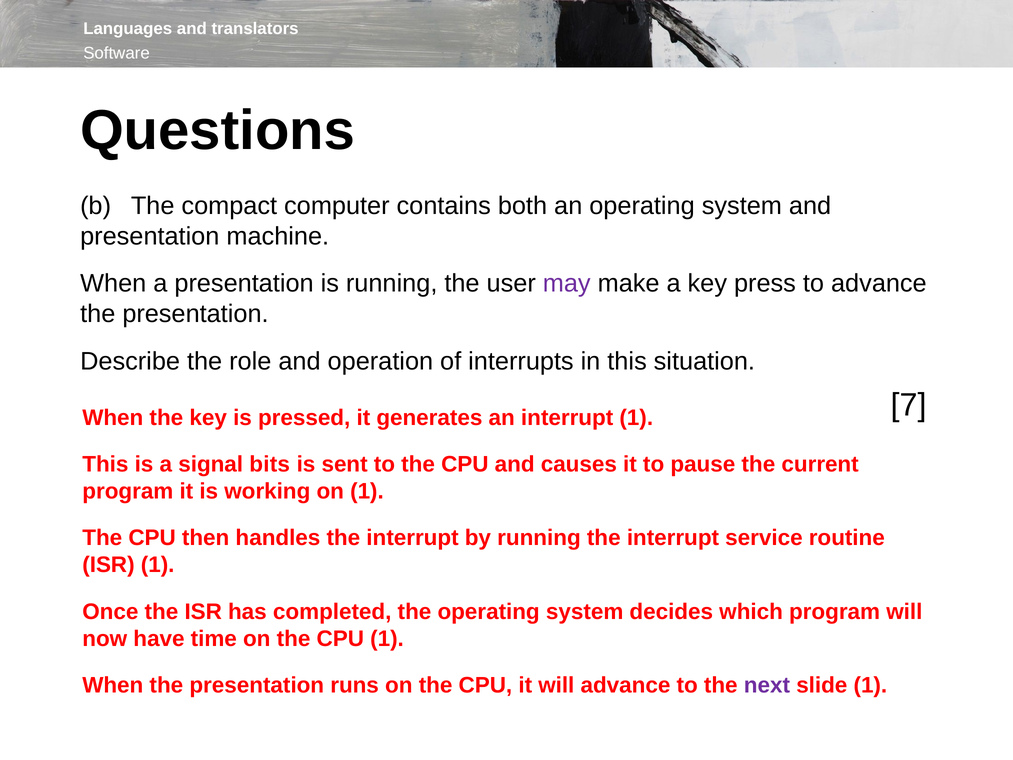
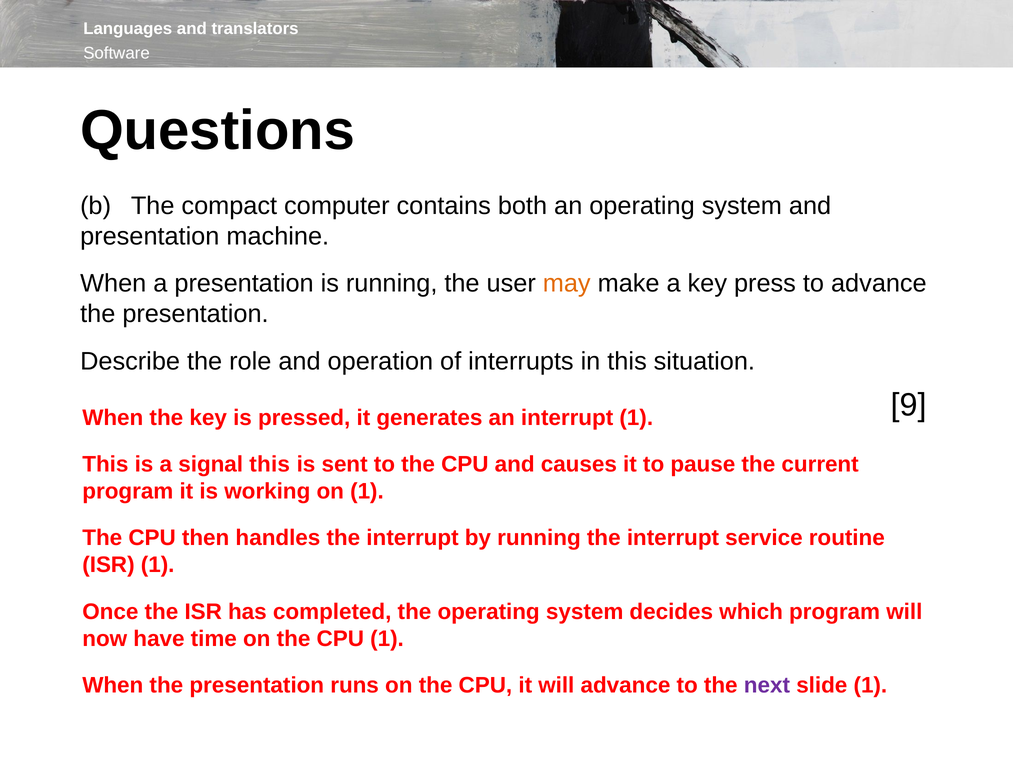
may colour: purple -> orange (567, 283)
7: 7 -> 9 (909, 405)
signal bits: bits -> this (270, 464)
